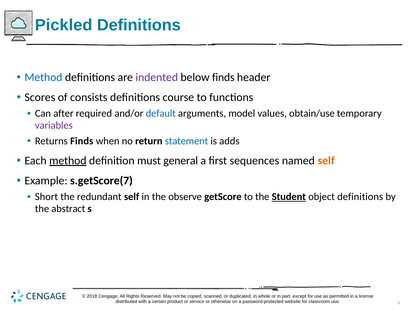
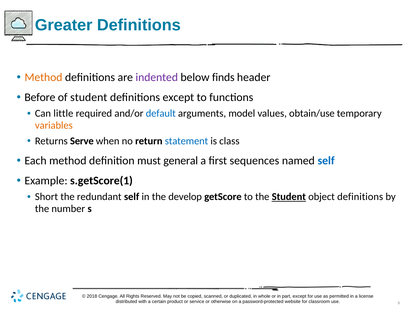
Pickled: Pickled -> Greater (64, 25)
Method colour: blue -> orange (43, 77)
Scores: Scores -> Before (40, 97)
of consists: consists -> student (89, 97)
definitions course: course -> except (178, 97)
after: after -> little (63, 113)
variables colour: purple -> orange (54, 125)
Returns Finds: Finds -> Serve (82, 141)
adds: adds -> class (229, 141)
method underline: present -> none (68, 160)
self colour: orange -> blue (326, 160)
s.getScore(7: s.getScore(7 -> s.getScore(1 (101, 180)
observe: observe -> develop (185, 197)
abstract: abstract -> number (68, 208)
